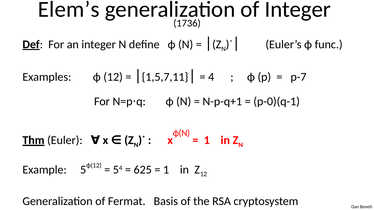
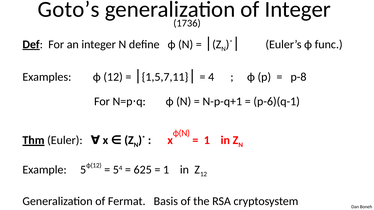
Elem’s: Elem’s -> Goto’s (69, 9)
p-7: p-7 -> p-8 (298, 77)
p-0)(q-1: p-0)(q-1 -> p-6)(q-1 (277, 102)
